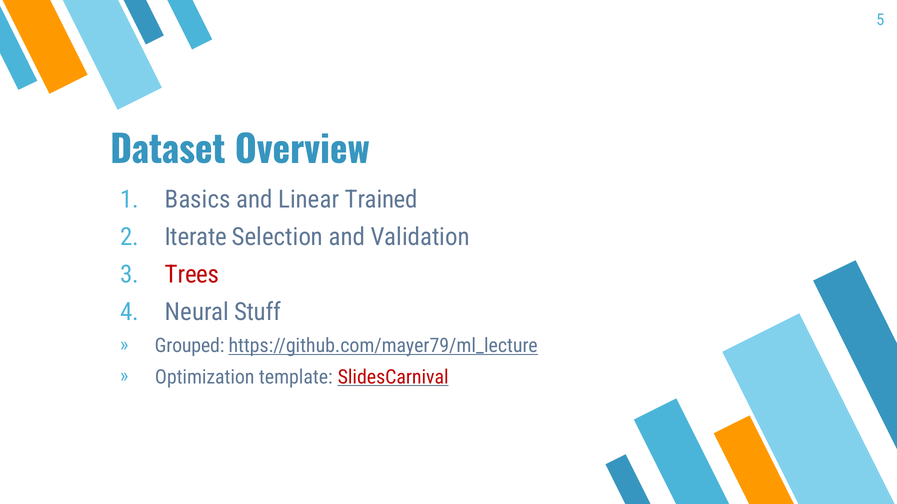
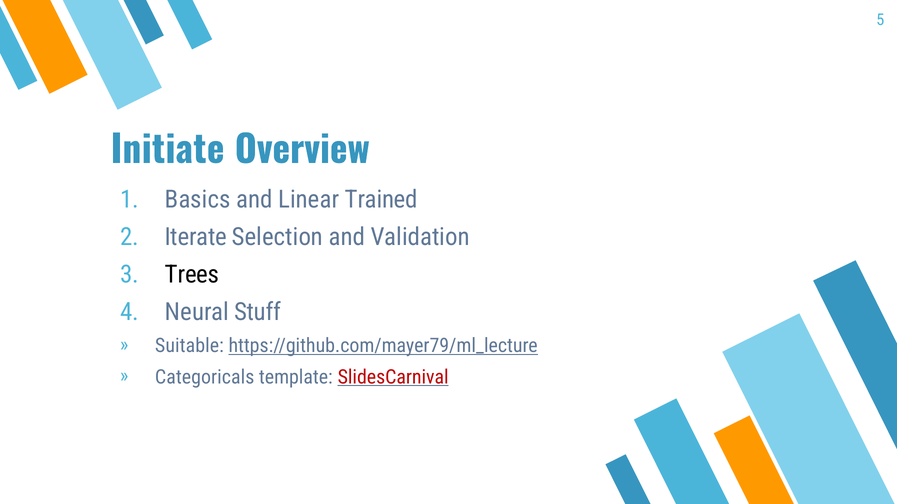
Dataset: Dataset -> Initiate (168, 151)
Trees colour: red -> black (192, 275)
Grouped: Grouped -> Suitable (189, 346)
Optimization: Optimization -> Categoricals (205, 378)
